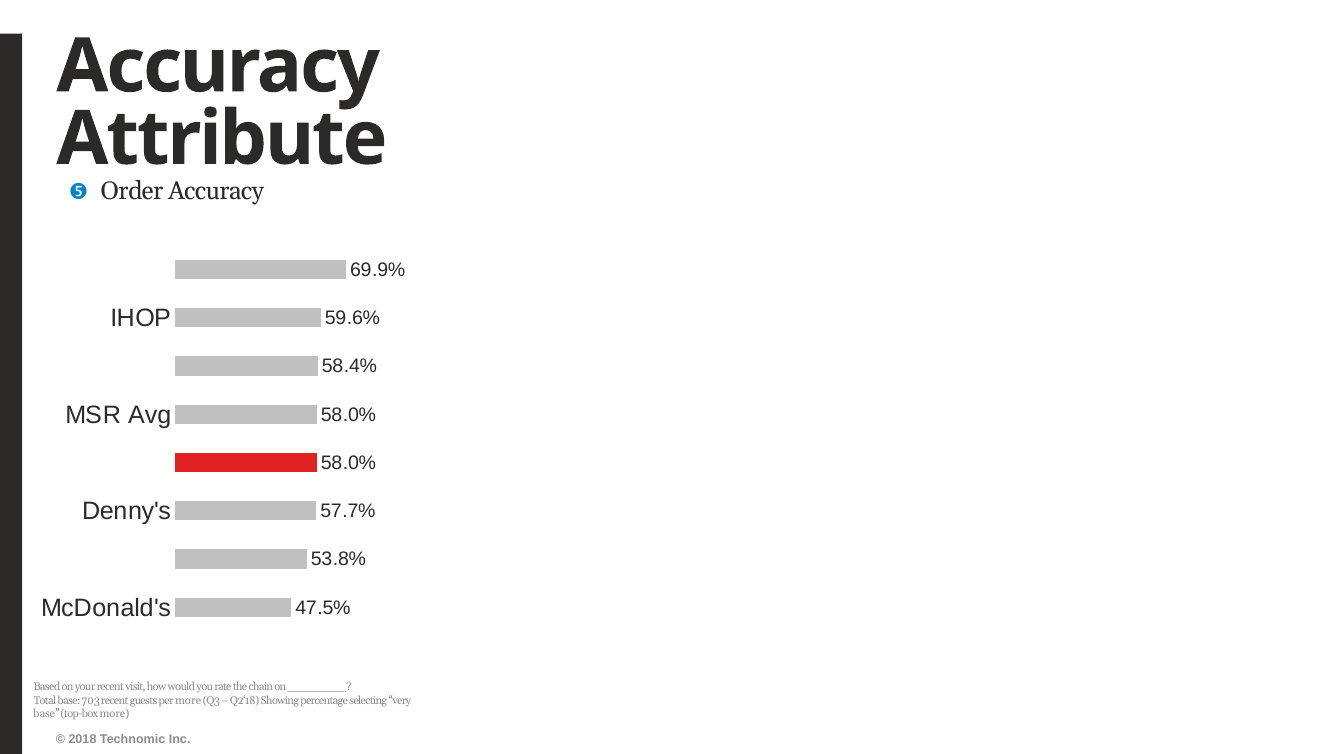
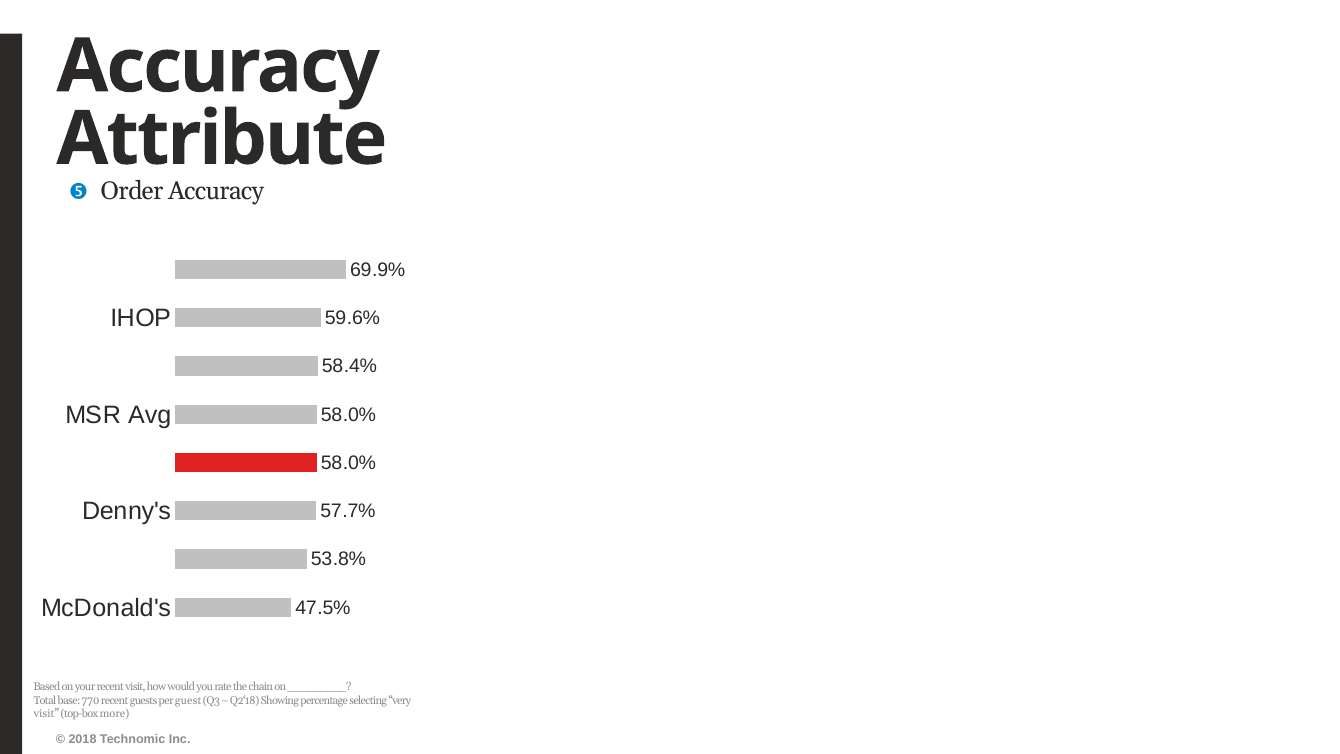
703: 703 -> 770 (91, 700)
per more: more -> guest (188, 700)
base: base -> visit (46, 714)
